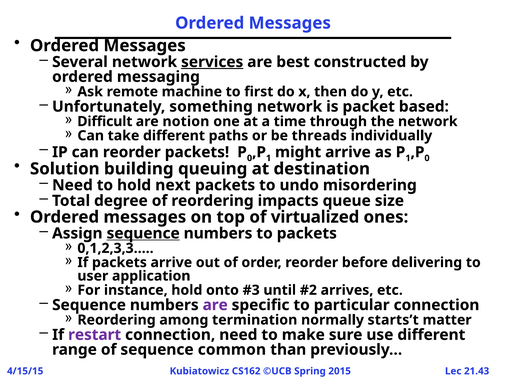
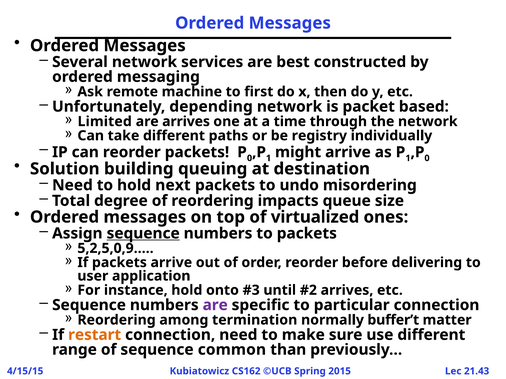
services underline: present -> none (212, 62)
something: something -> depending (211, 107)
Difficult: Difficult -> Limited (105, 122)
are notion: notion -> arrives (186, 122)
threads: threads -> registry (319, 136)
0,1,2,3,3…: 0,1,2,3,3… -> 5,2,5,0,9… (116, 249)
starts’t: starts’t -> buffer’t (393, 320)
restart colour: purple -> orange (95, 335)
